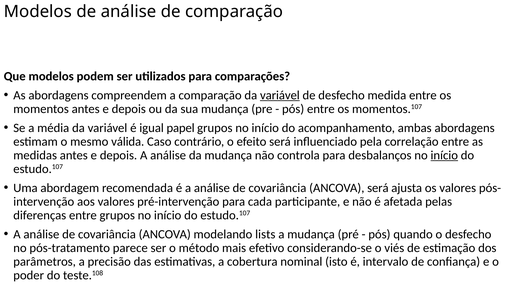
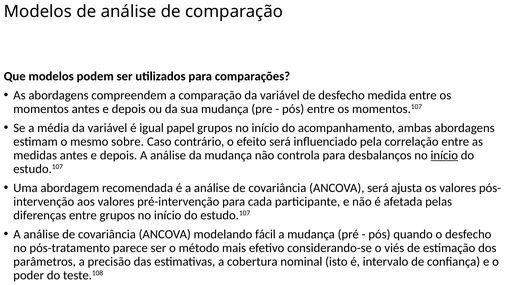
variável underline: present -> none (280, 95)
válida: válida -> sobre (128, 142)
lists: lists -> fácil (265, 234)
